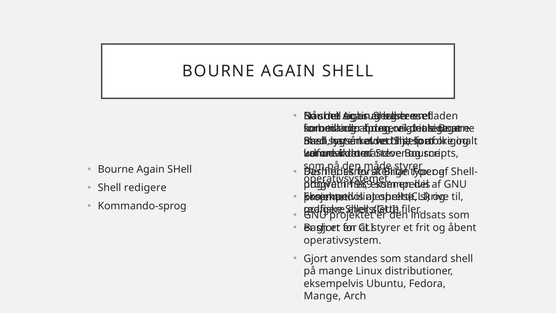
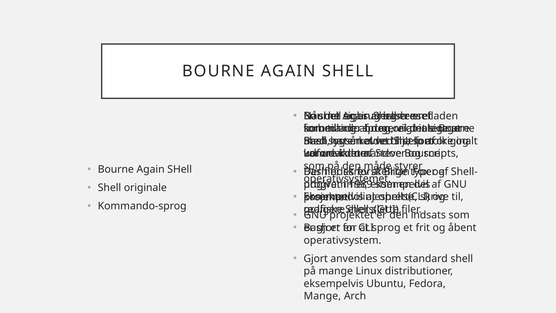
Shell redigere: redigere -> originale (145, 188)
styrer: styrer -> sprog (386, 228)
